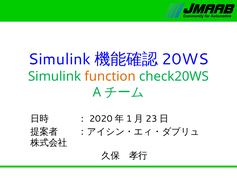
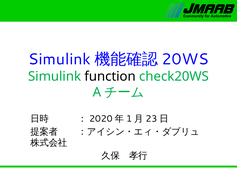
function colour: orange -> black (110, 76)
